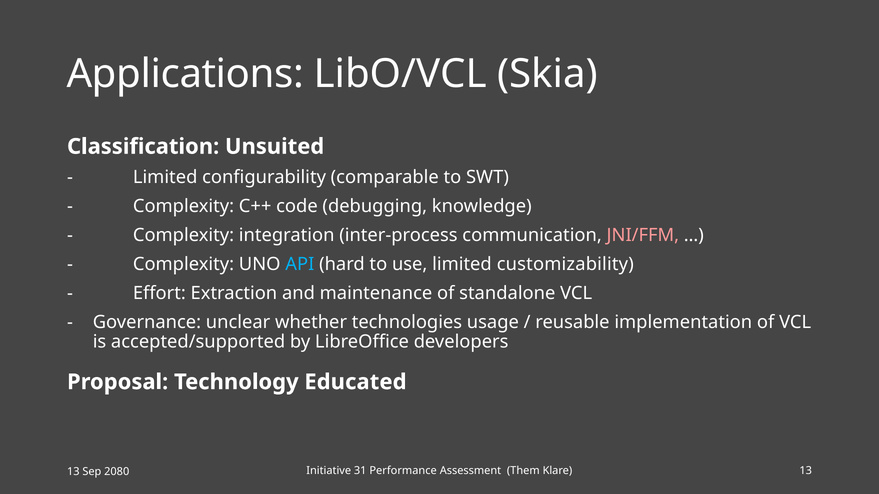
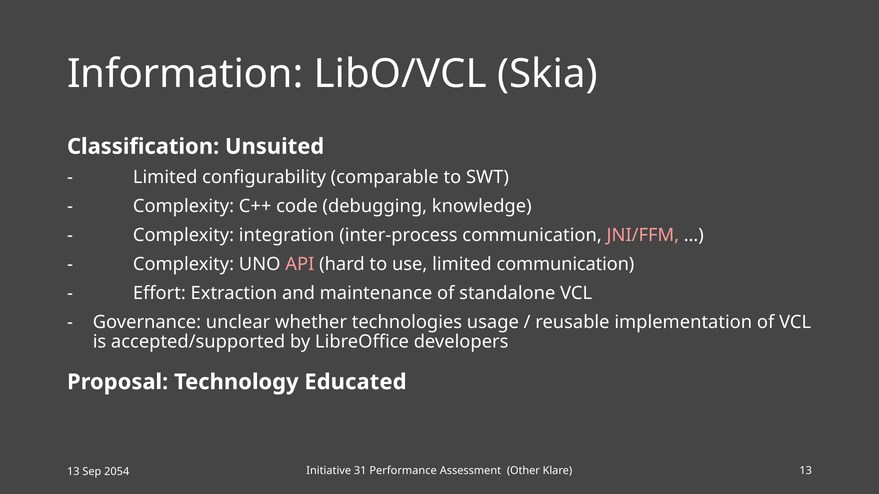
Applications: Applications -> Information (185, 74)
API colour: light blue -> pink (300, 265)
limited customizability: customizability -> communication (565, 265)
Them: Them -> Other (523, 471)
2080: 2080 -> 2054 (117, 472)
